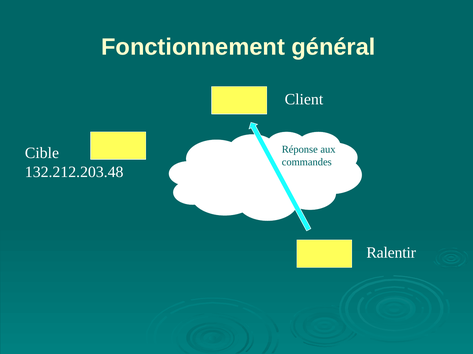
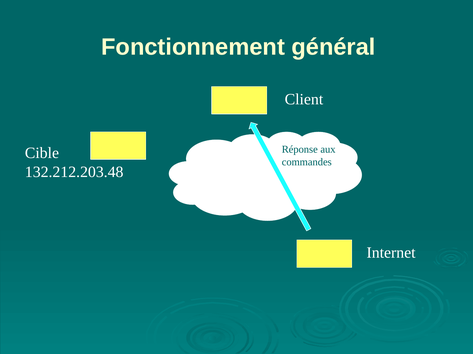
Ralentir: Ralentir -> Internet (391, 253)
